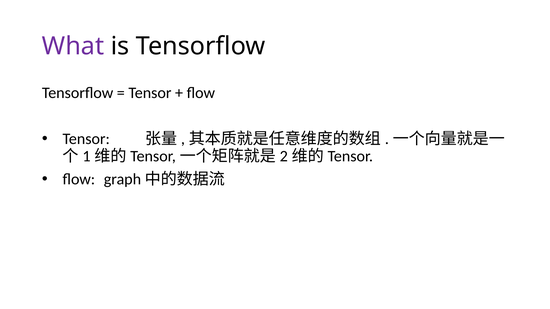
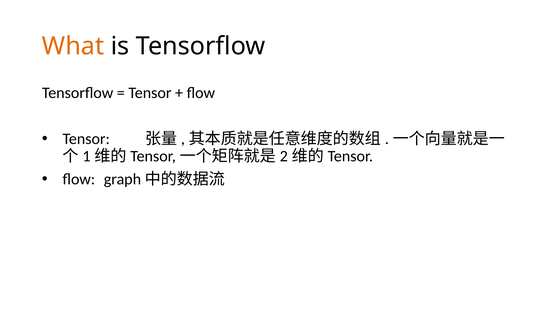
What colour: purple -> orange (73, 46)
